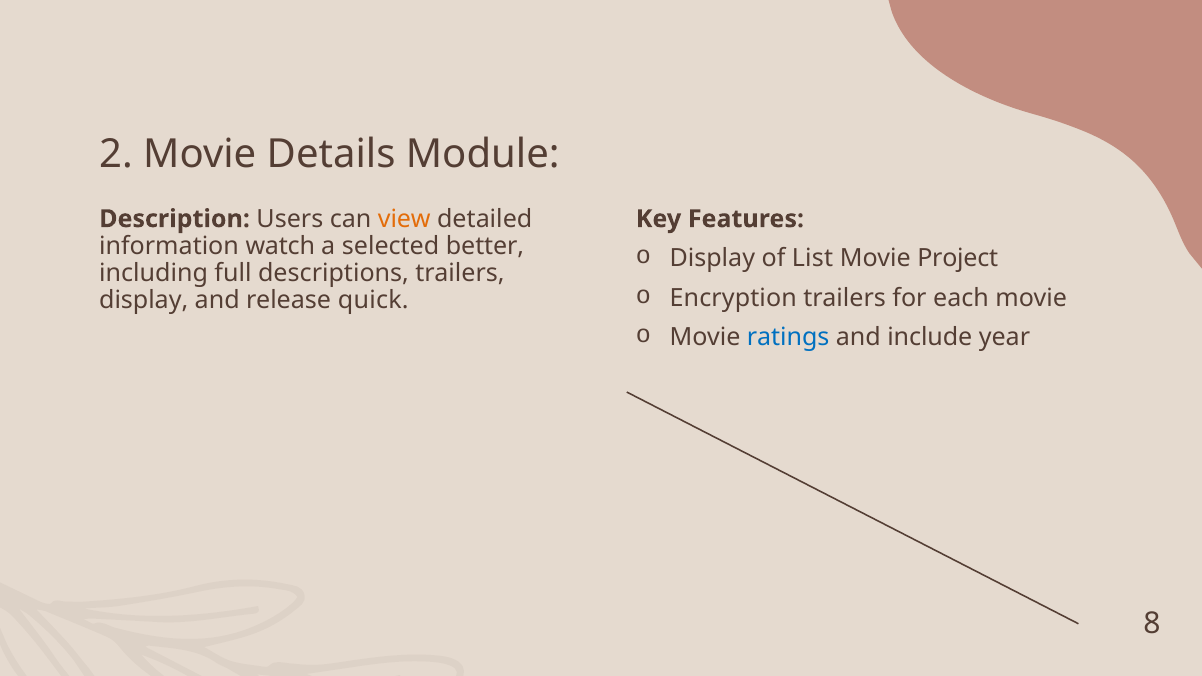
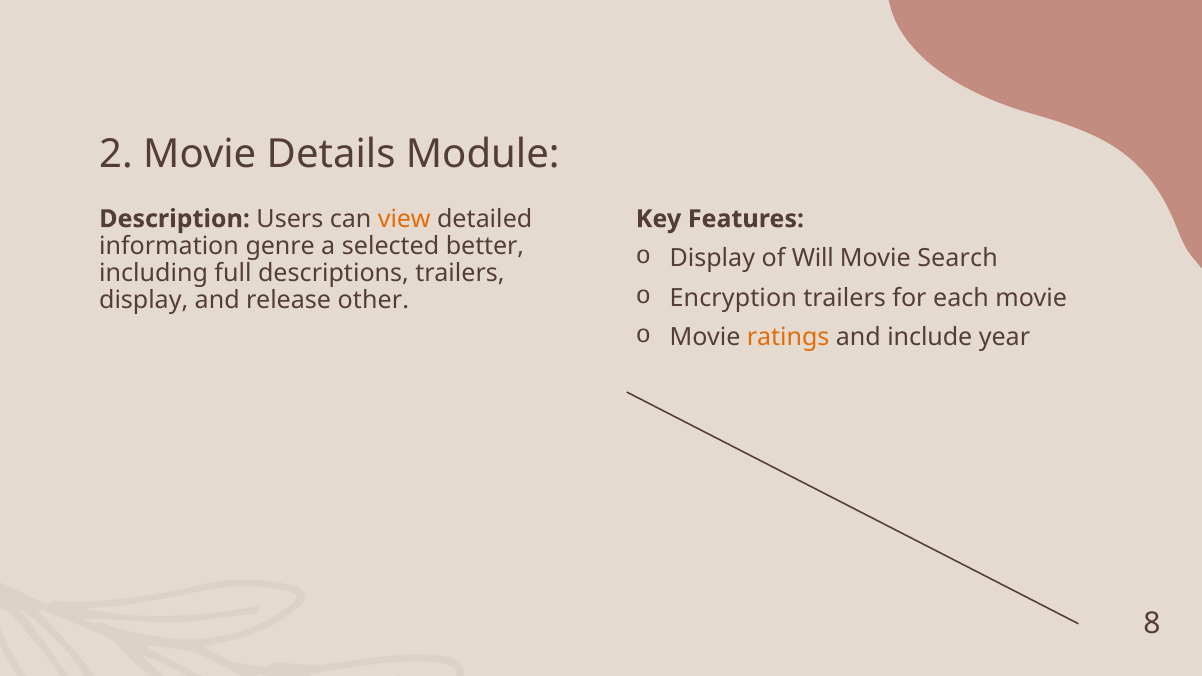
watch: watch -> genre (280, 246)
List: List -> Will (813, 259)
Project: Project -> Search (958, 259)
quick: quick -> other (373, 300)
ratings colour: blue -> orange (788, 338)
